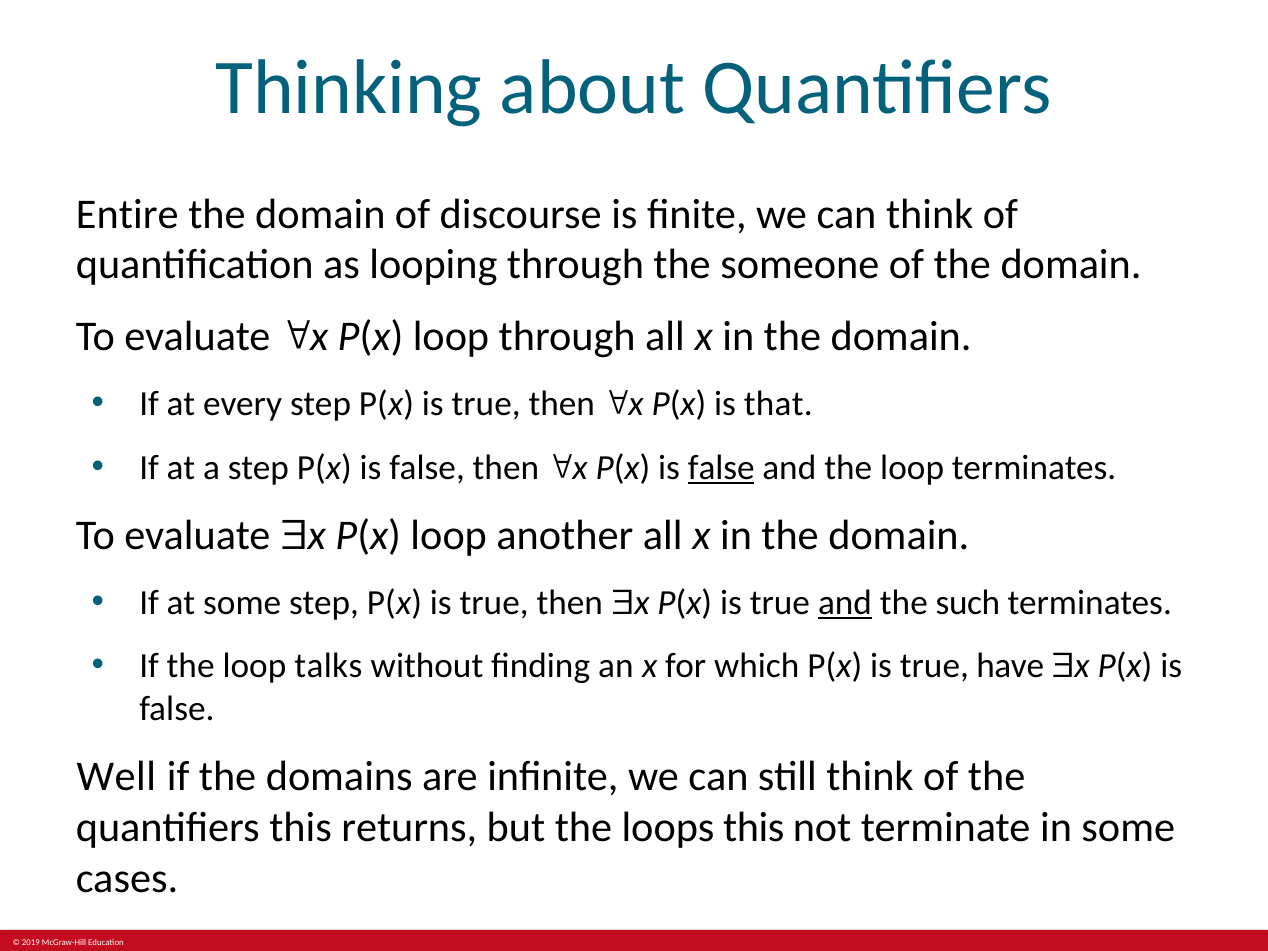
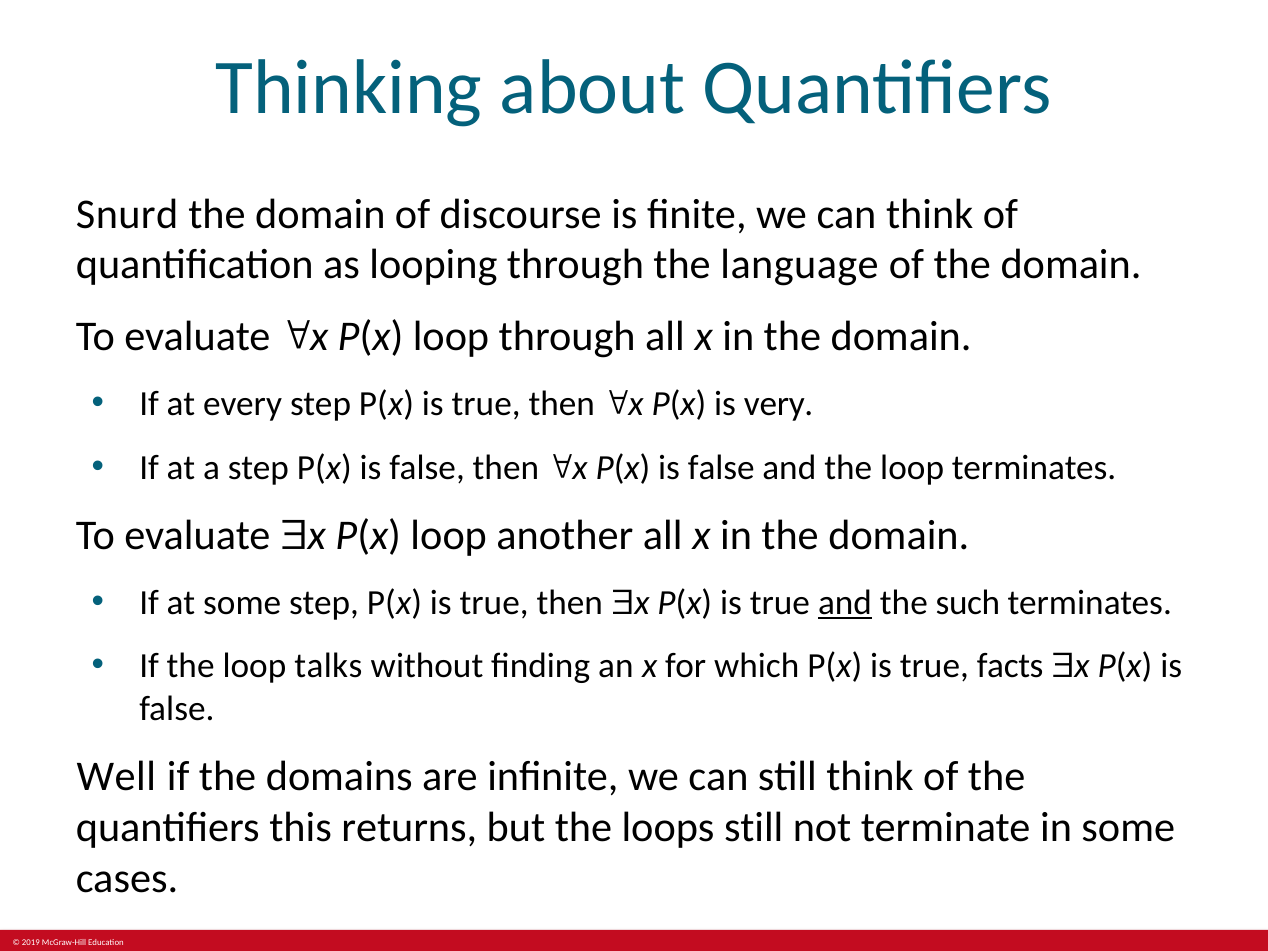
Entire: Entire -> Snurd (127, 214)
someone: someone -> language (800, 265)
that: that -> very (779, 404)
false underline: present -> none (721, 467)
have: have -> facts (1010, 666)
loops this: this -> still (754, 827)
